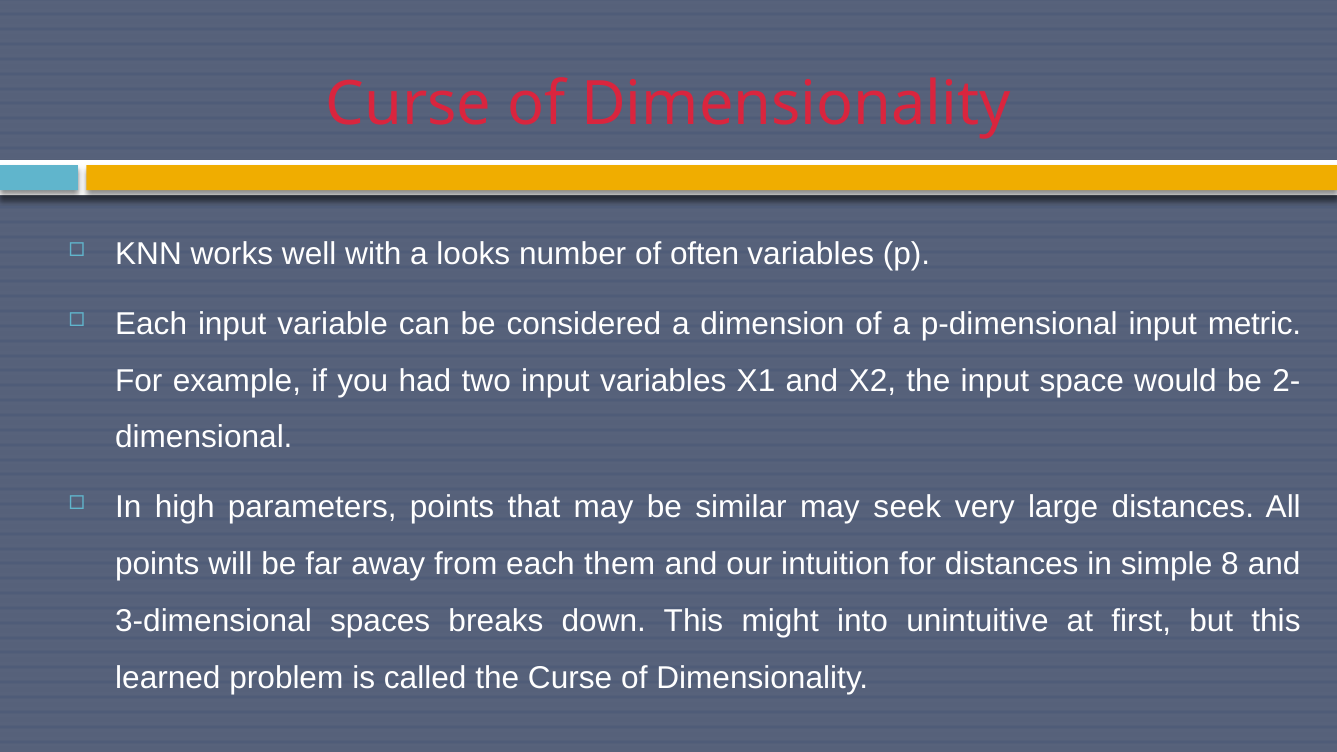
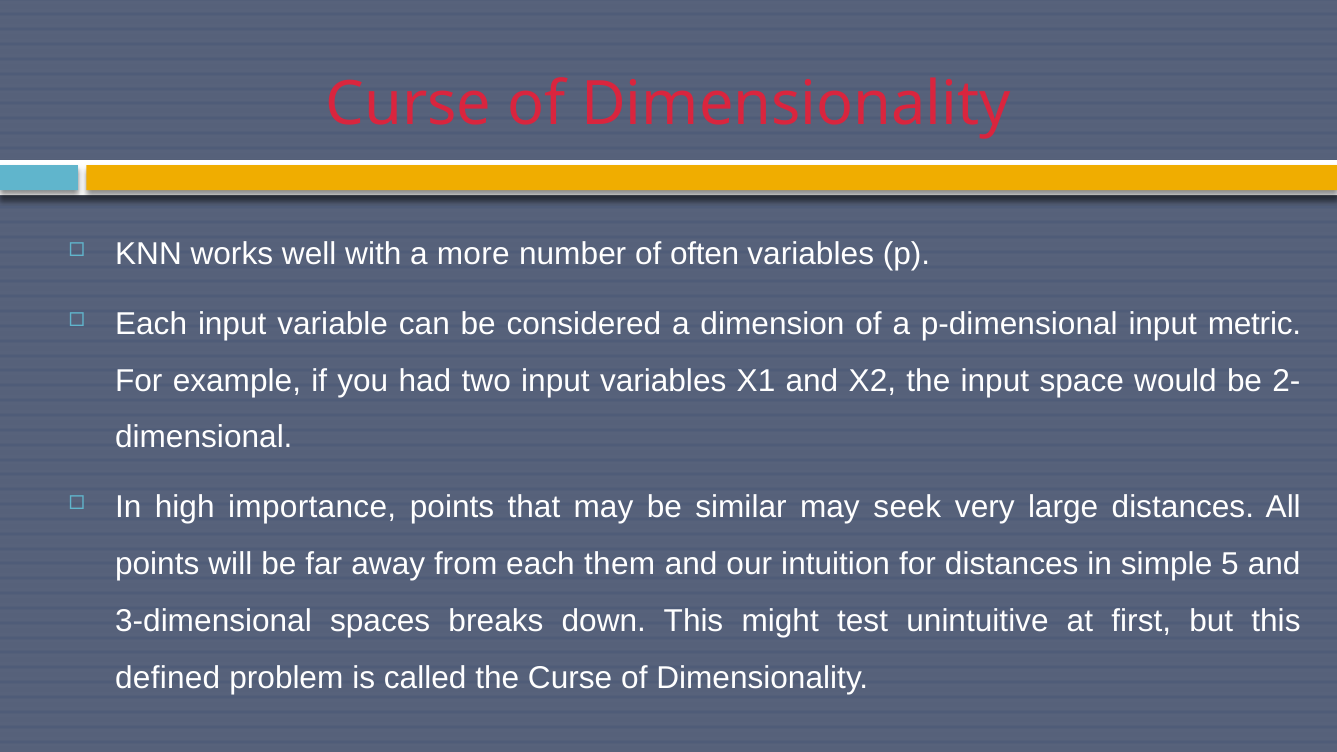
looks: looks -> more (473, 254)
parameters: parameters -> importance (312, 507)
8: 8 -> 5 (1230, 564)
into: into -> test (863, 621)
learned: learned -> defined (168, 678)
